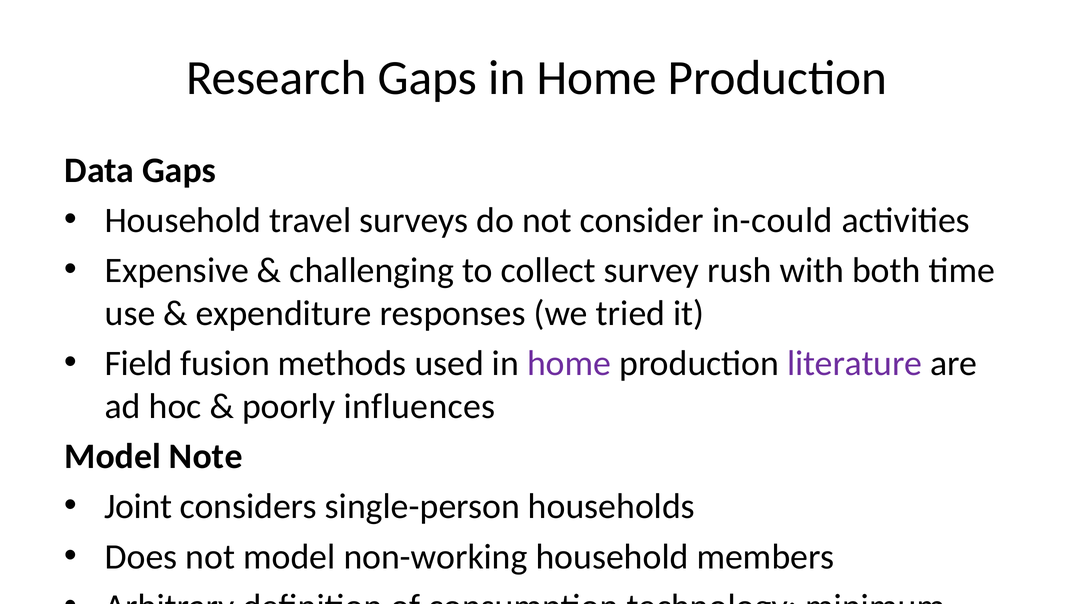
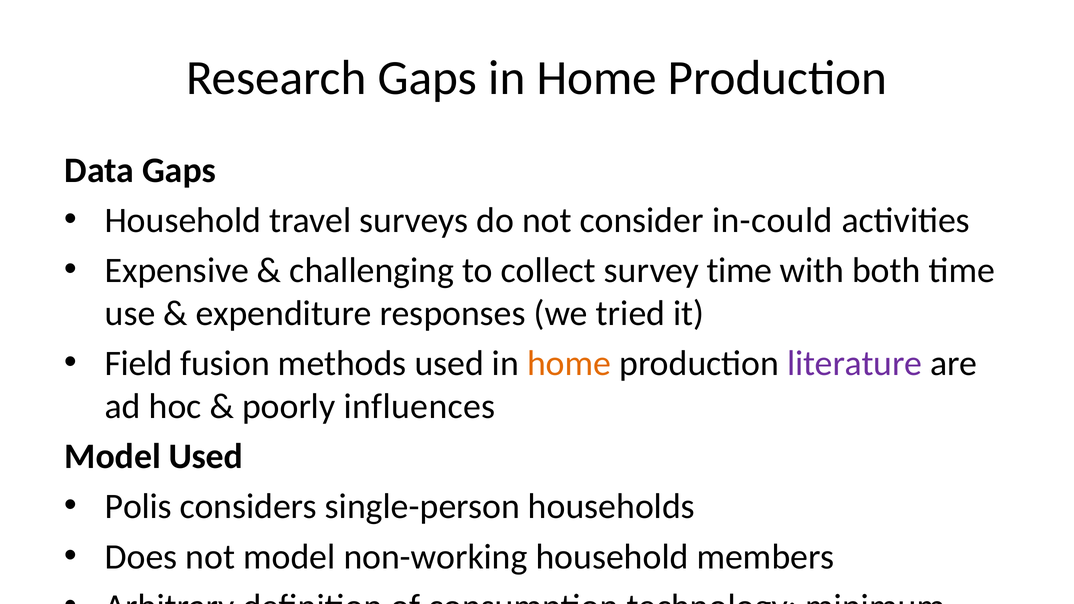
survey rush: rush -> time (740, 271)
home colour: purple -> orange (569, 364)
Model Note: Note -> Used (206, 457)
Joint: Joint -> Polis (138, 507)
